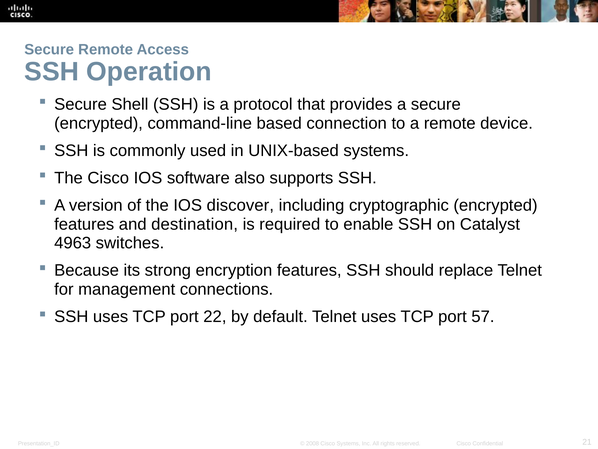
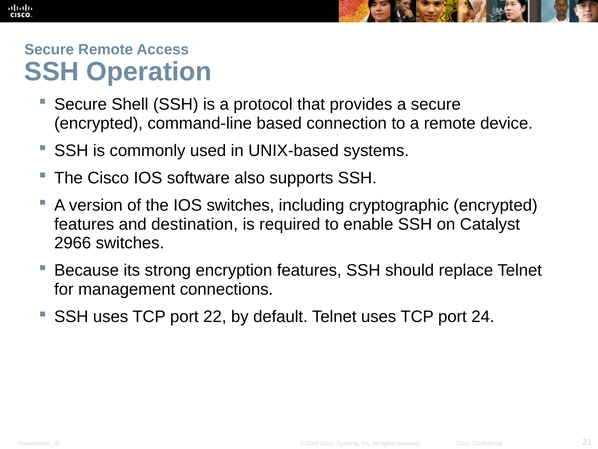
IOS discover: discover -> switches (240, 205)
4963: 4963 -> 2966 (73, 243)
57: 57 -> 24 (483, 316)
